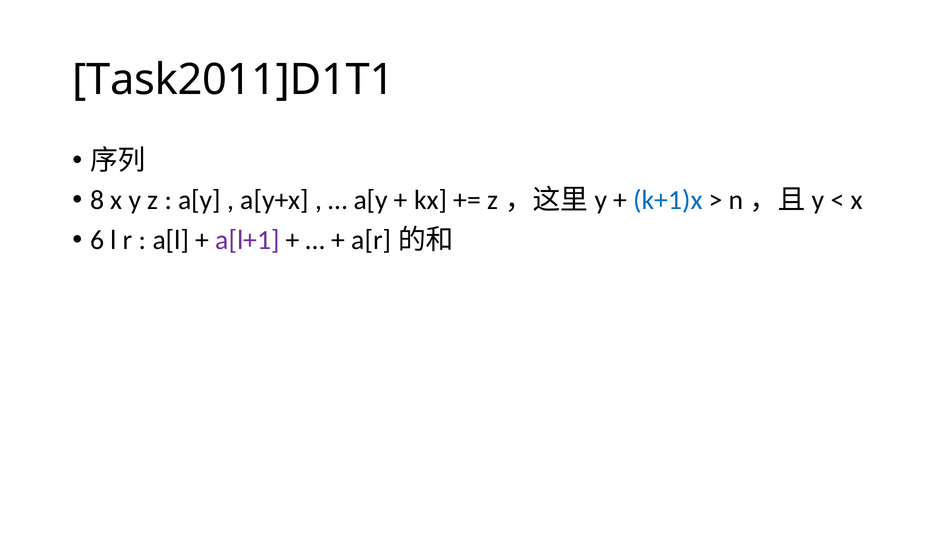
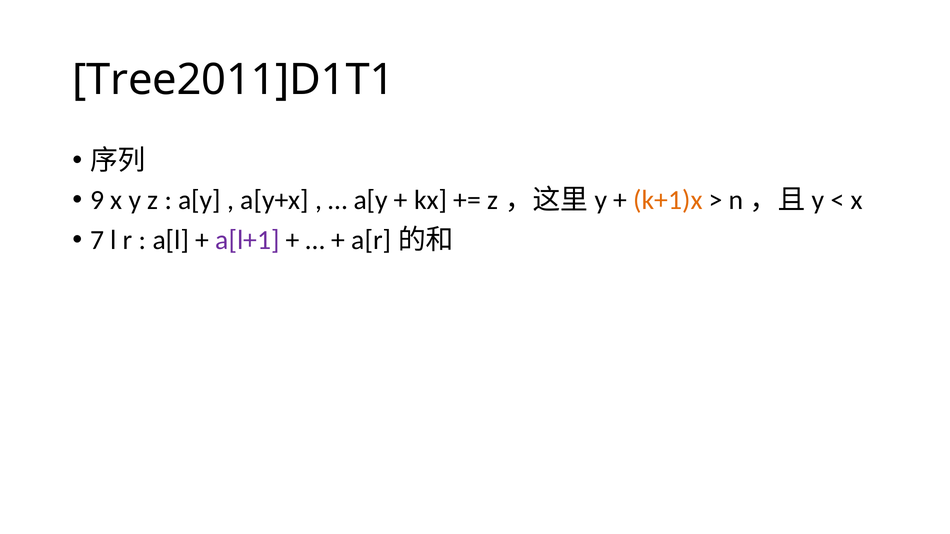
Task2011]D1T1: Task2011]D1T1 -> Tree2011]D1T1 (233, 80)
8: 8 -> 9 (97, 200)
k+1)x colour: blue -> orange (668, 200)
6: 6 -> 7 (97, 240)
